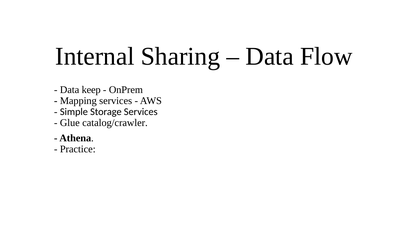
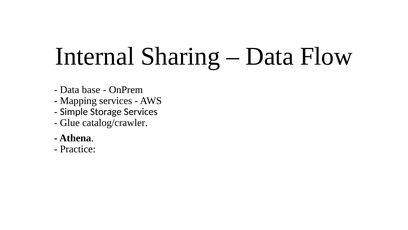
keep: keep -> base (91, 90)
